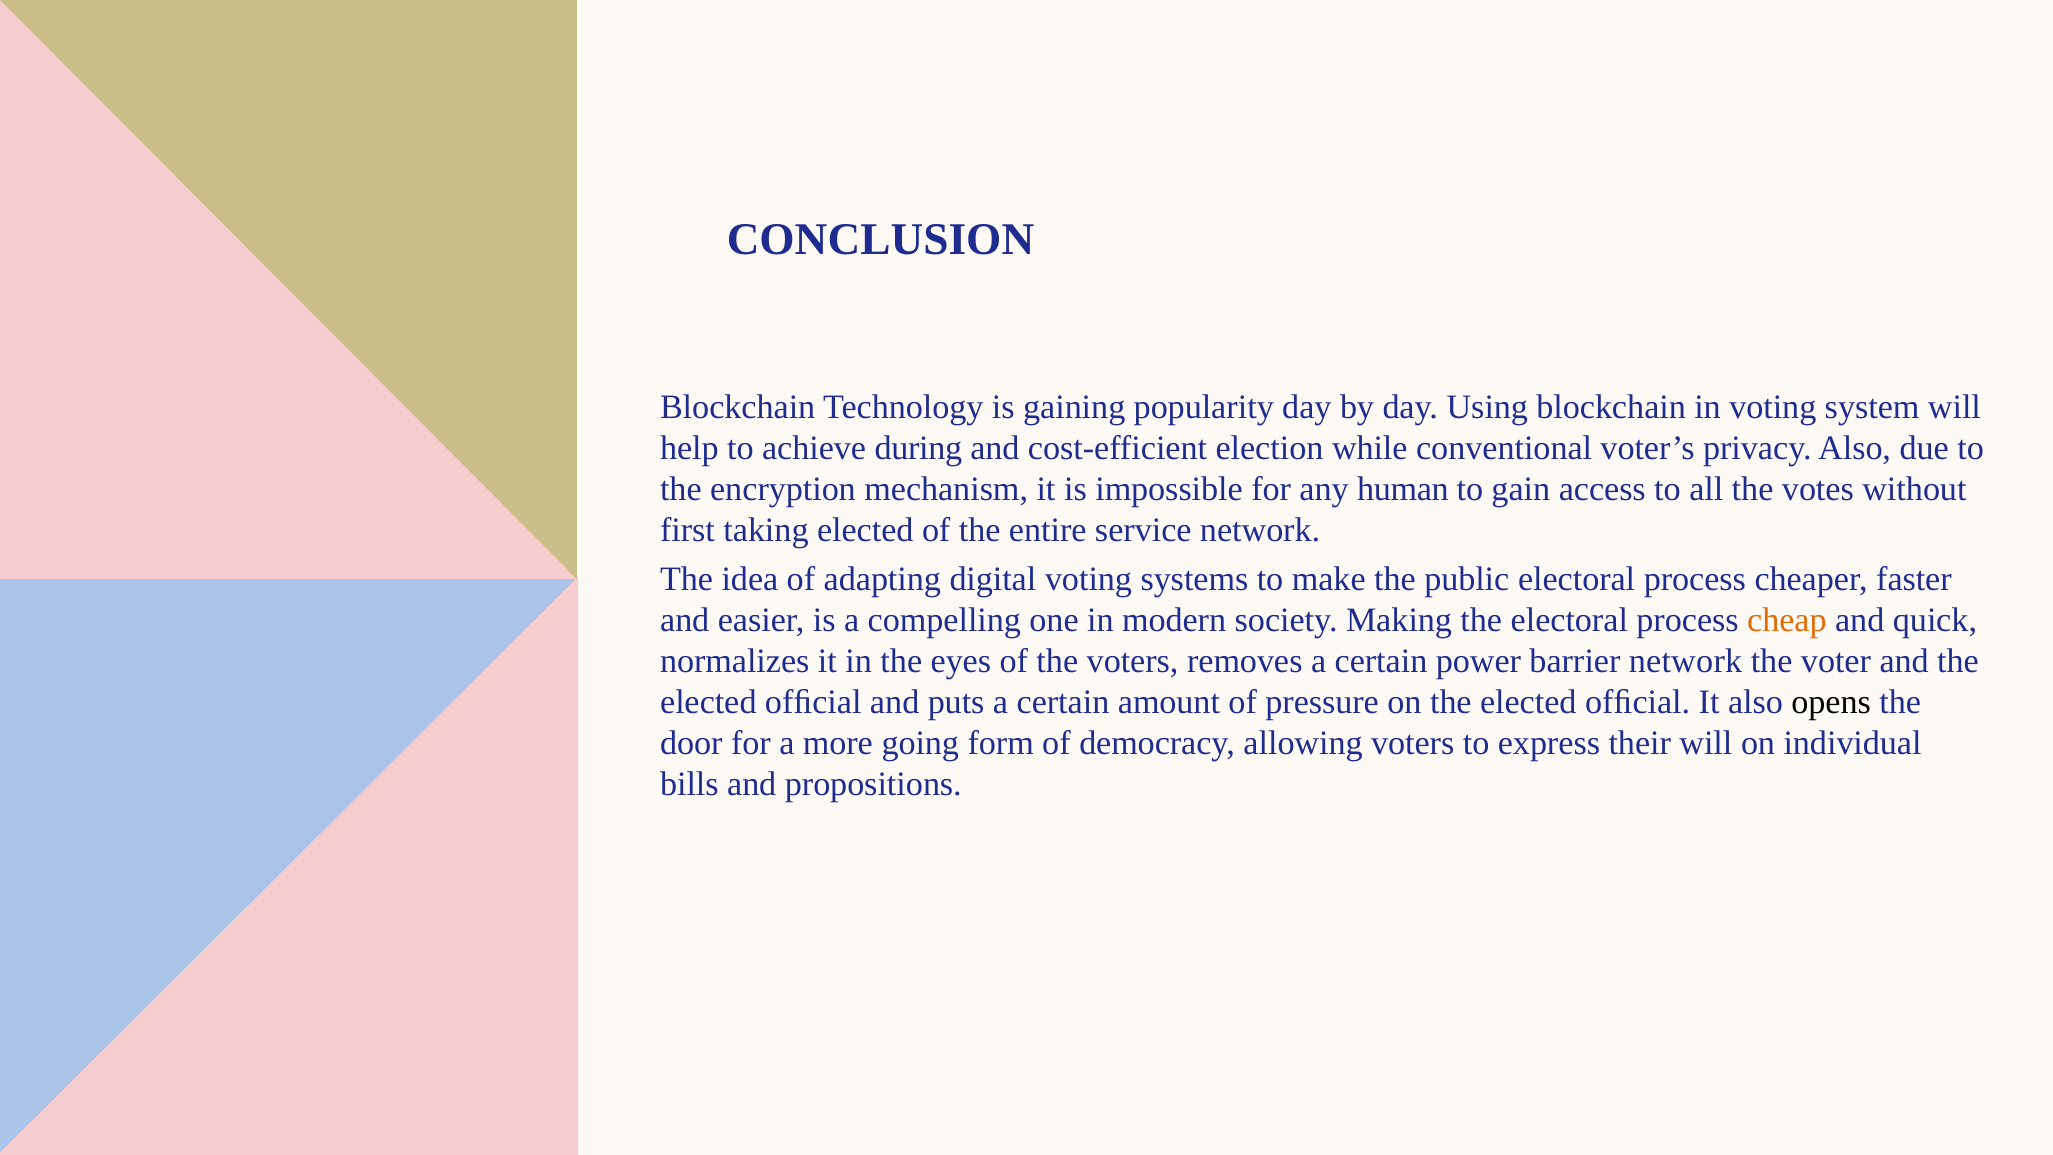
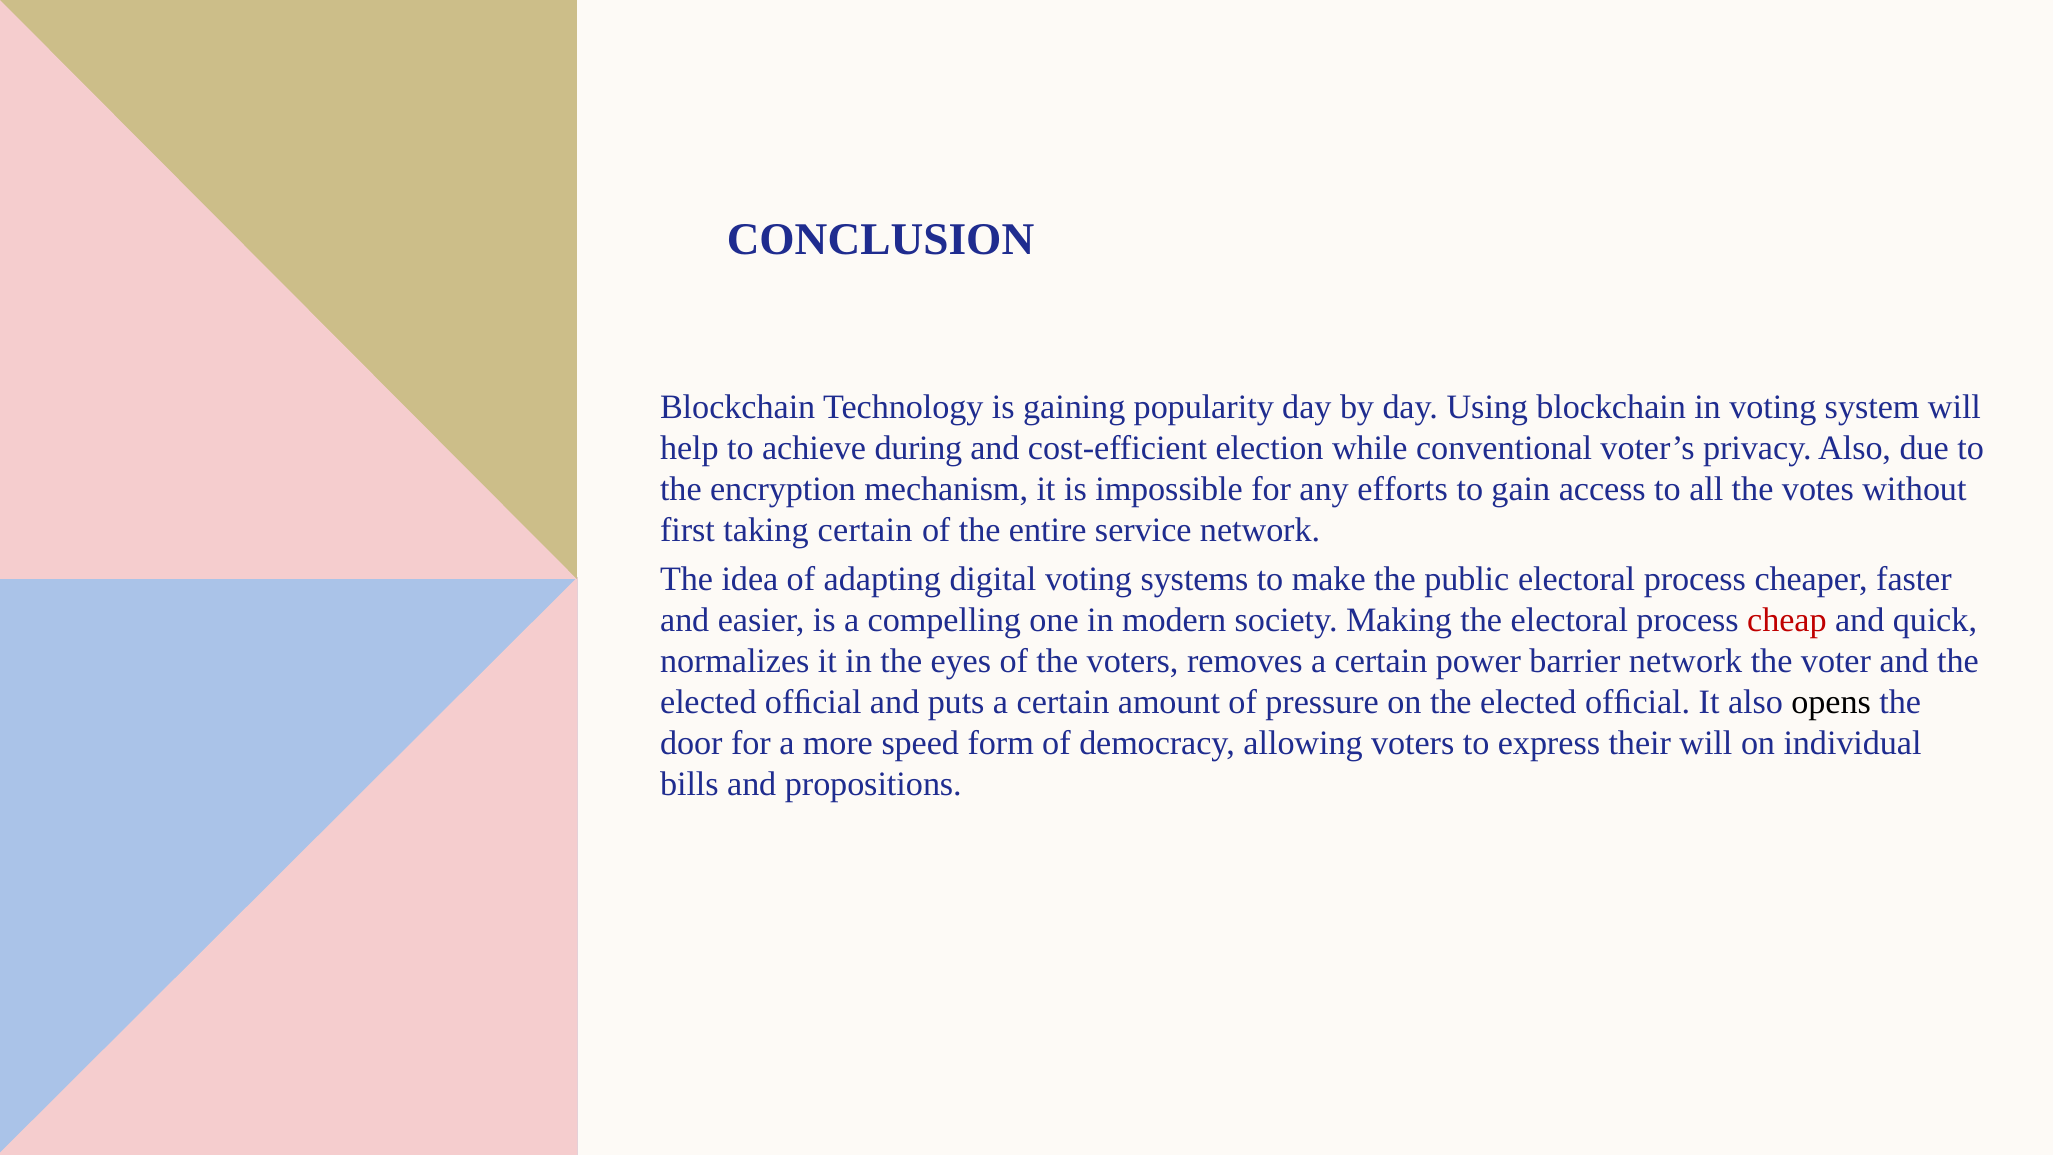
human: human -> efforts (1403, 490)
taking elected: elected -> certain (865, 531)
cheap colour: orange -> red (1787, 620)
going: going -> speed (920, 743)
